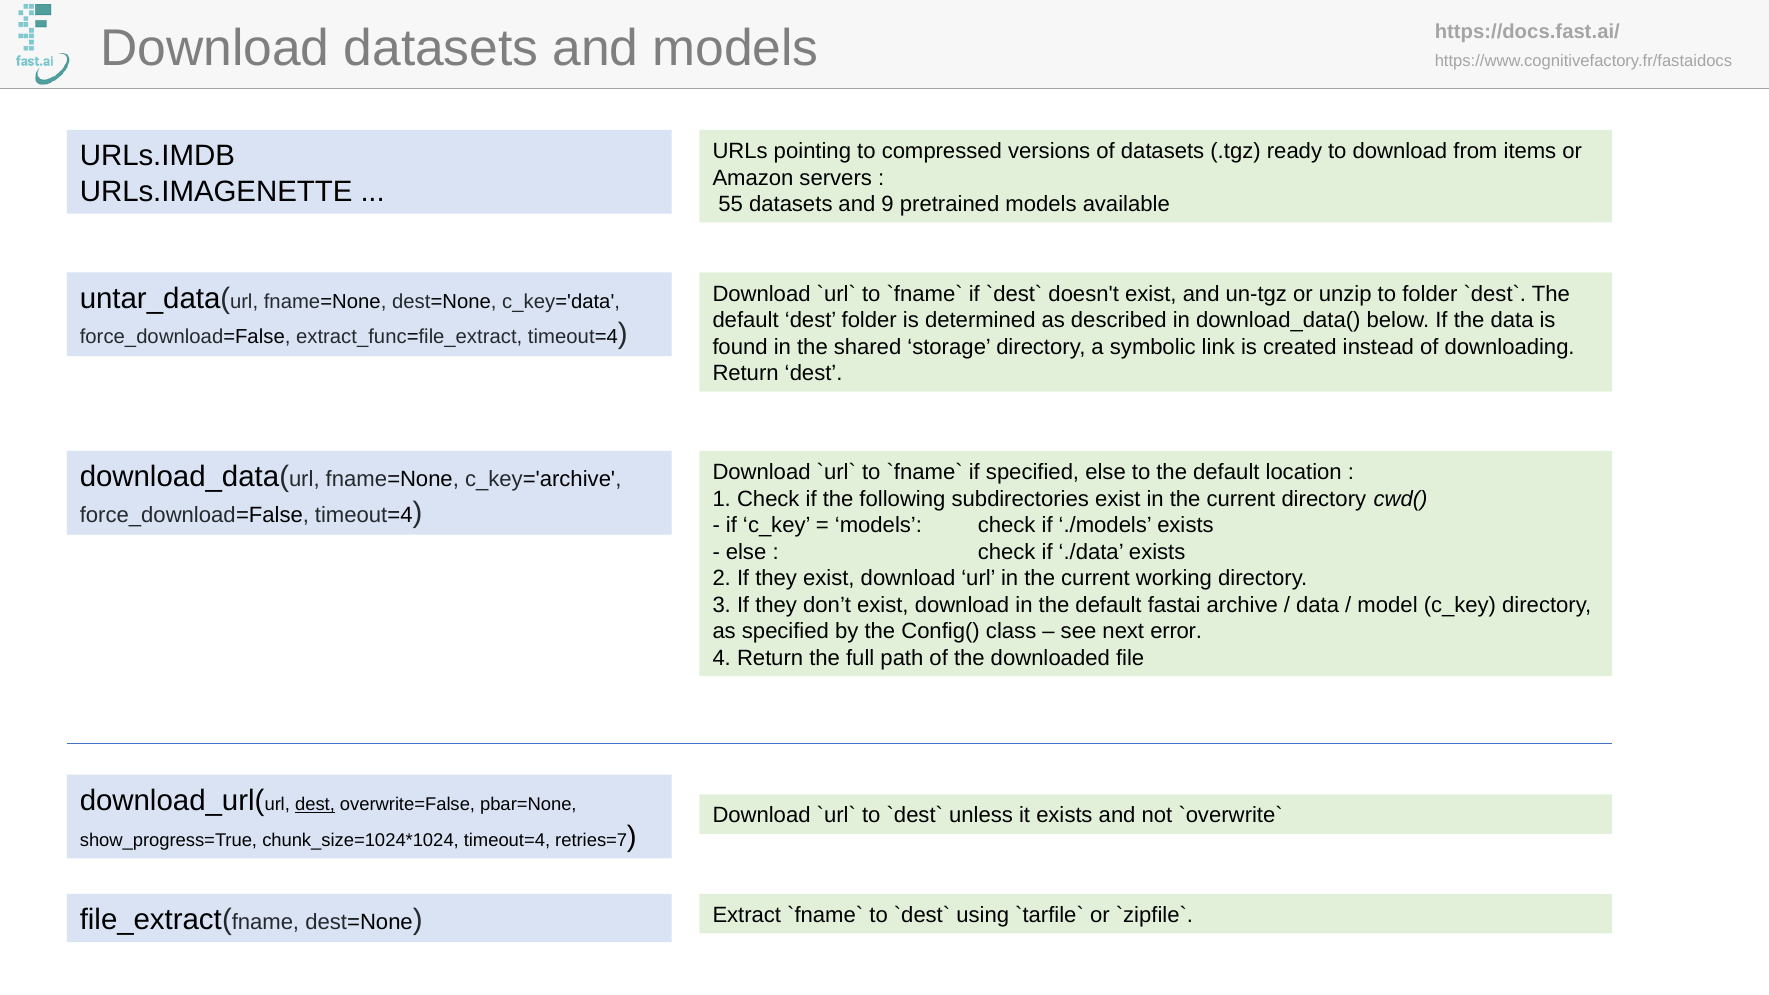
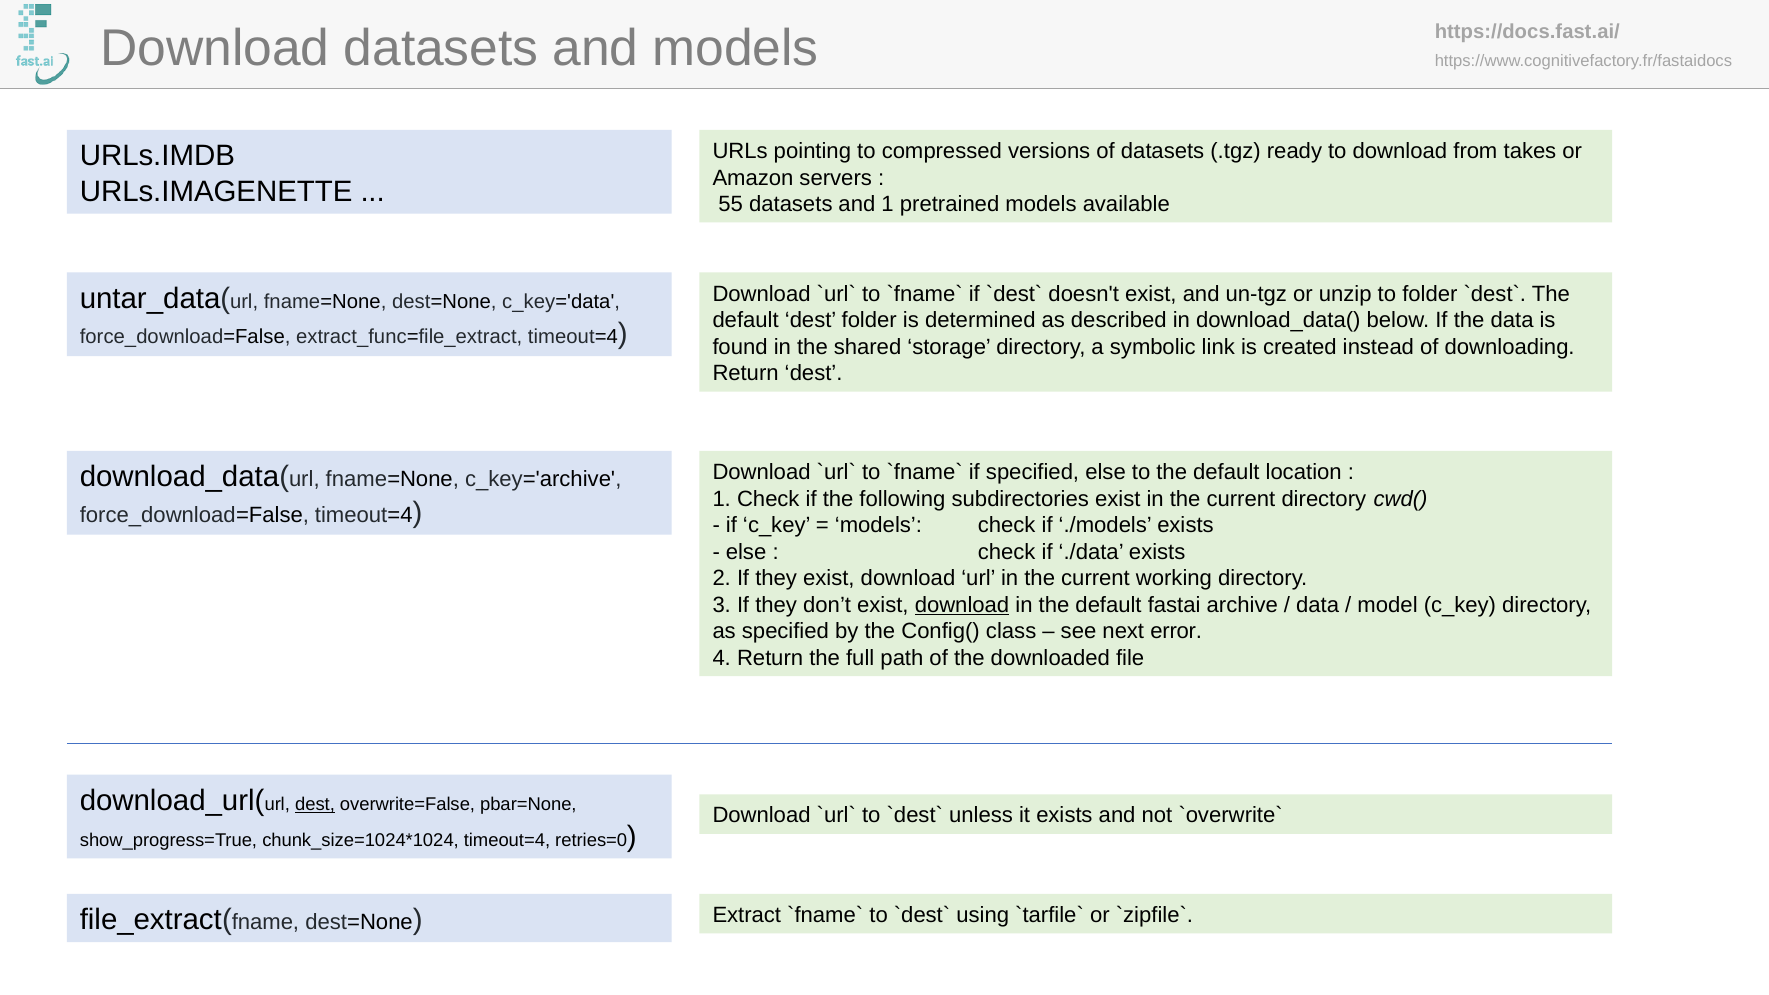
items: items -> takes (1530, 151)
and 9: 9 -> 1 (888, 204)
download underline: none -> present (962, 605)
retries=7: retries=7 -> retries=0 (591, 840)
